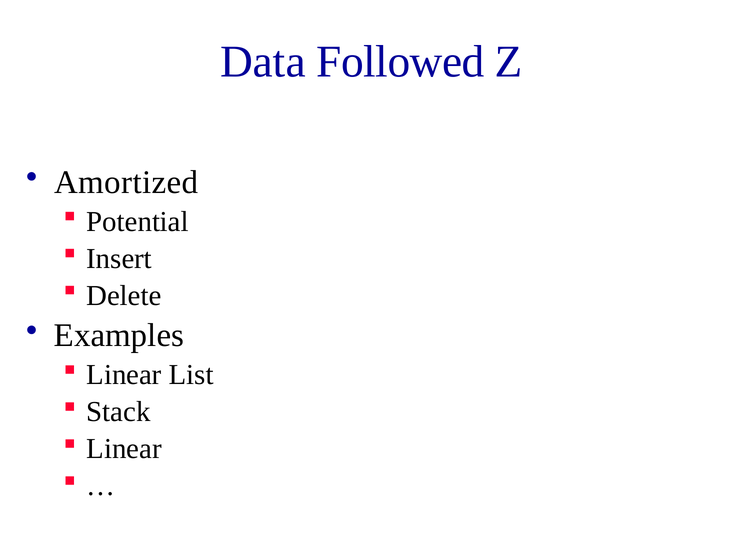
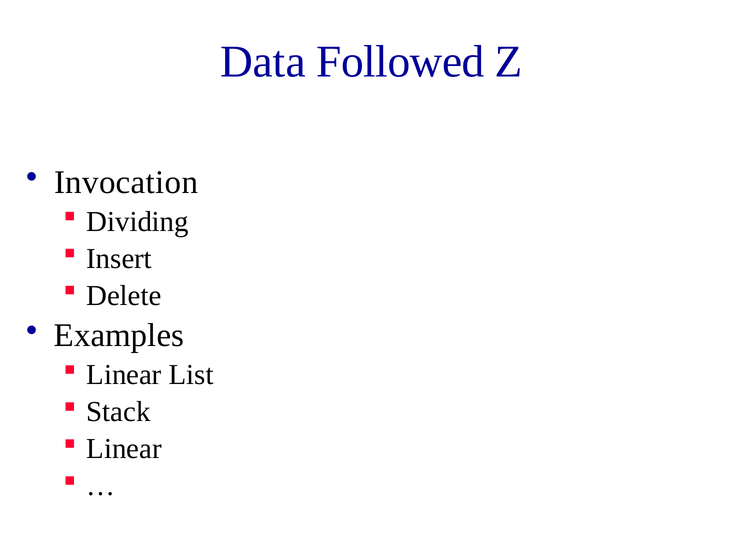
Amortized: Amortized -> Invocation (126, 182)
Potential: Potential -> Dividing (138, 222)
